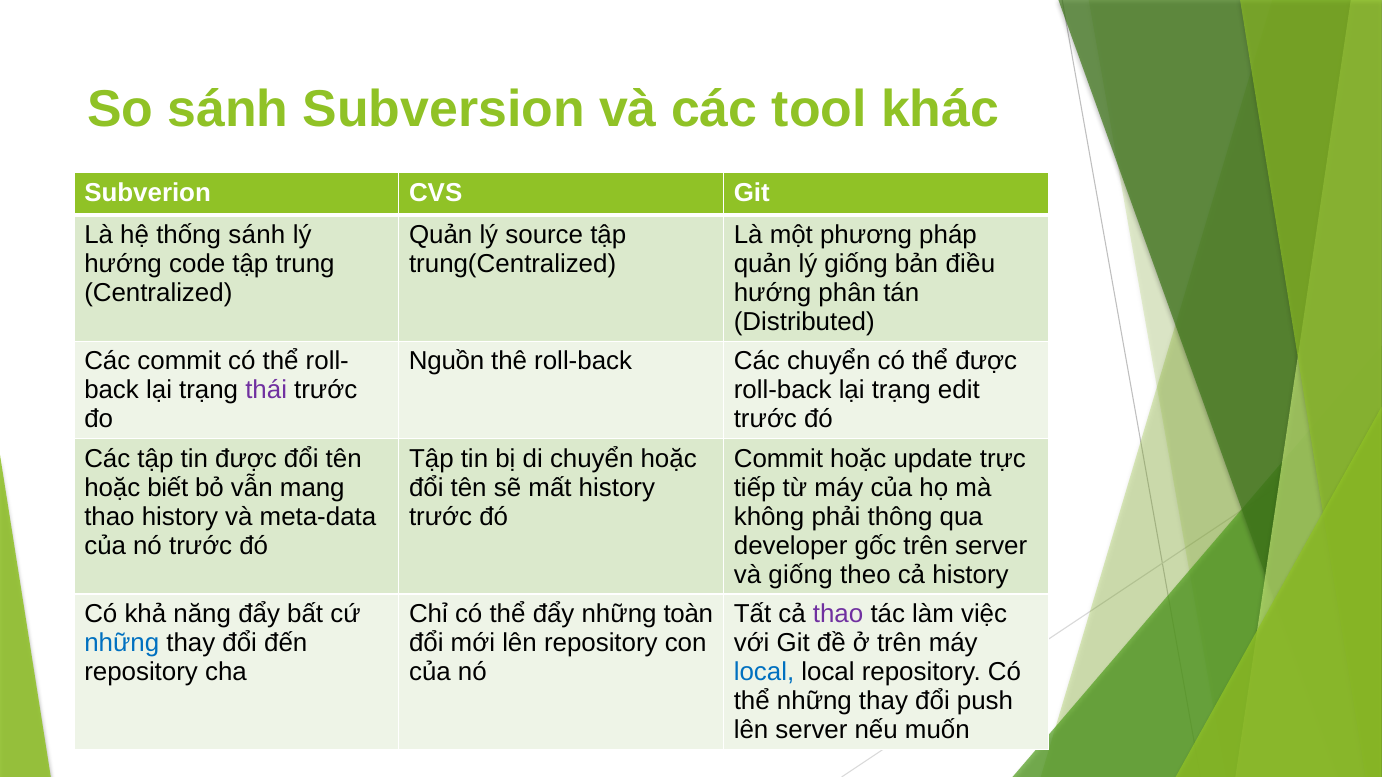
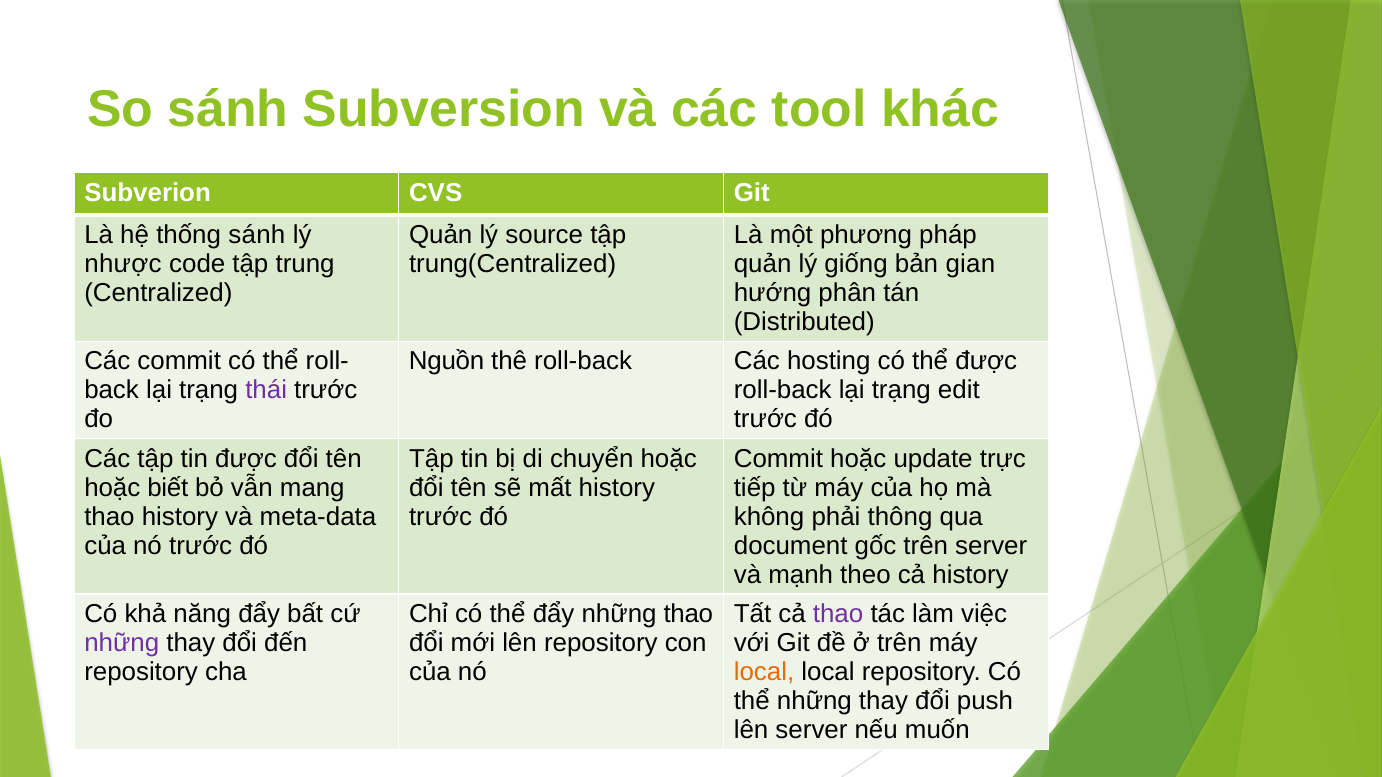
hướng: hướng -> nhược (123, 264)
điều: điều -> gian (970, 264)
Các chuyển: chuyển -> hosting (829, 361)
developer: developer -> document (791, 546)
và giống: giống -> mạnh (801, 575)
những toàn: toàn -> thao (688, 614)
những colour: blue -> purple (122, 643)
local colour: blue -> orange (764, 672)
